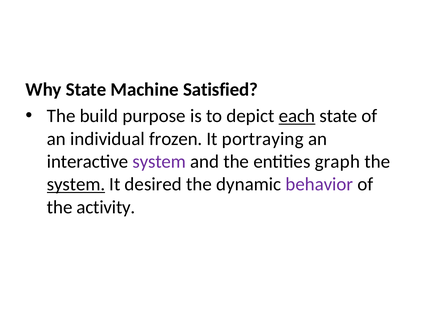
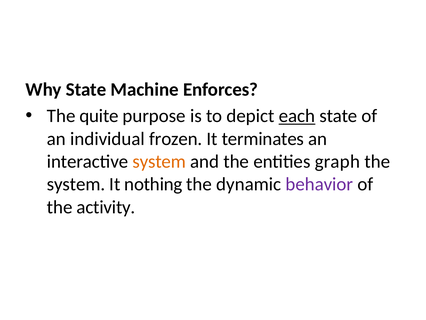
Satisfied: Satisfied -> Enforces (220, 89)
build: build -> quite (99, 116)
portraying: portraying -> terminates (263, 139)
system colour: purple -> orange (159, 161)
system underline: present -> none (76, 184)
desired: desired -> nothing (153, 184)
